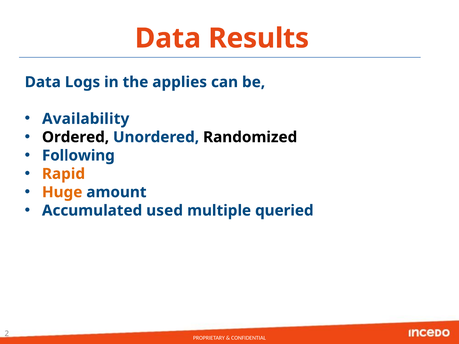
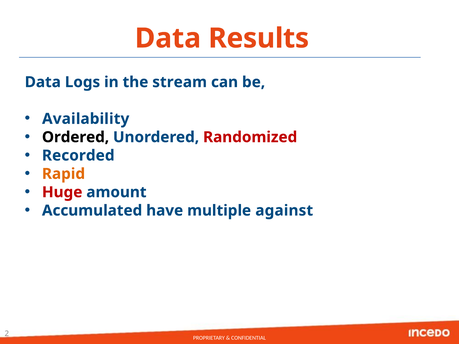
applies: applies -> stream (180, 82)
Randomized colour: black -> red (250, 137)
Following: Following -> Recorded (78, 156)
Huge colour: orange -> red (62, 192)
used: used -> have (165, 211)
queried: queried -> against (284, 211)
